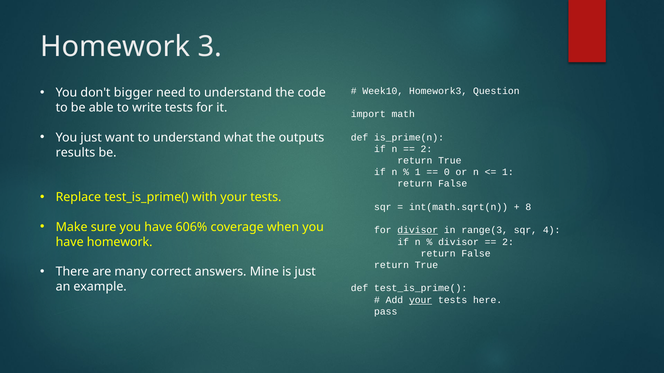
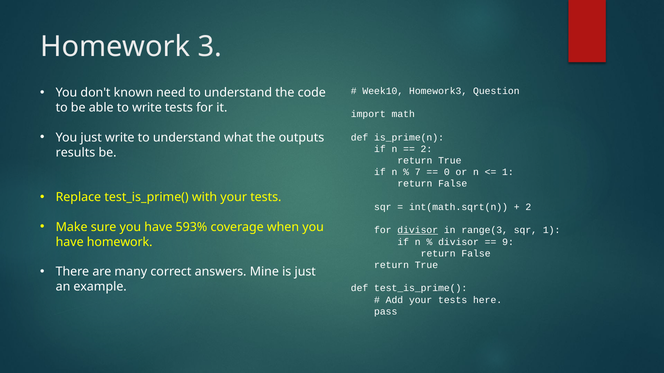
bigger: bigger -> known (133, 93)
just want: want -> write (120, 138)
1: 1 -> 7 (418, 172)
8: 8 -> 2 (528, 207)
606%: 606% -> 593% (191, 227)
sqr 4: 4 -> 1 (552, 231)
2: 2 -> 9 (508, 242)
your underline: present -> none (421, 300)
